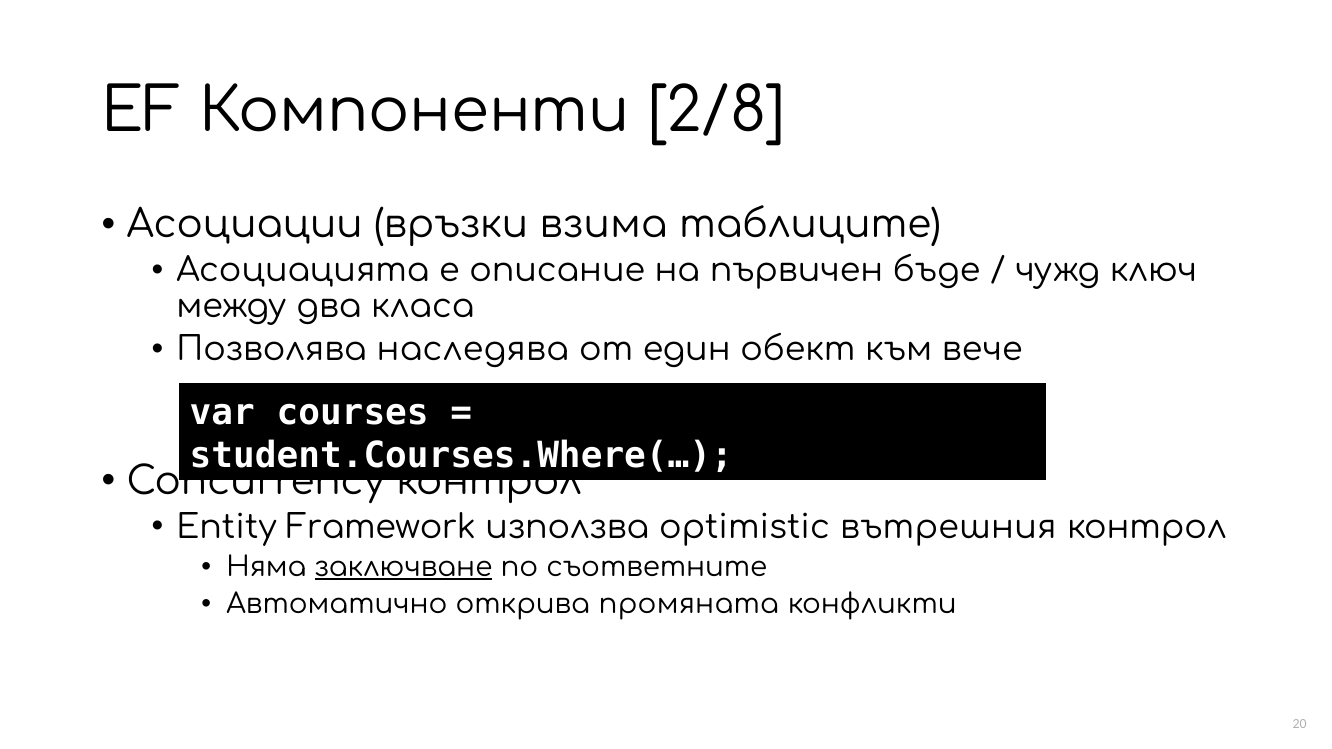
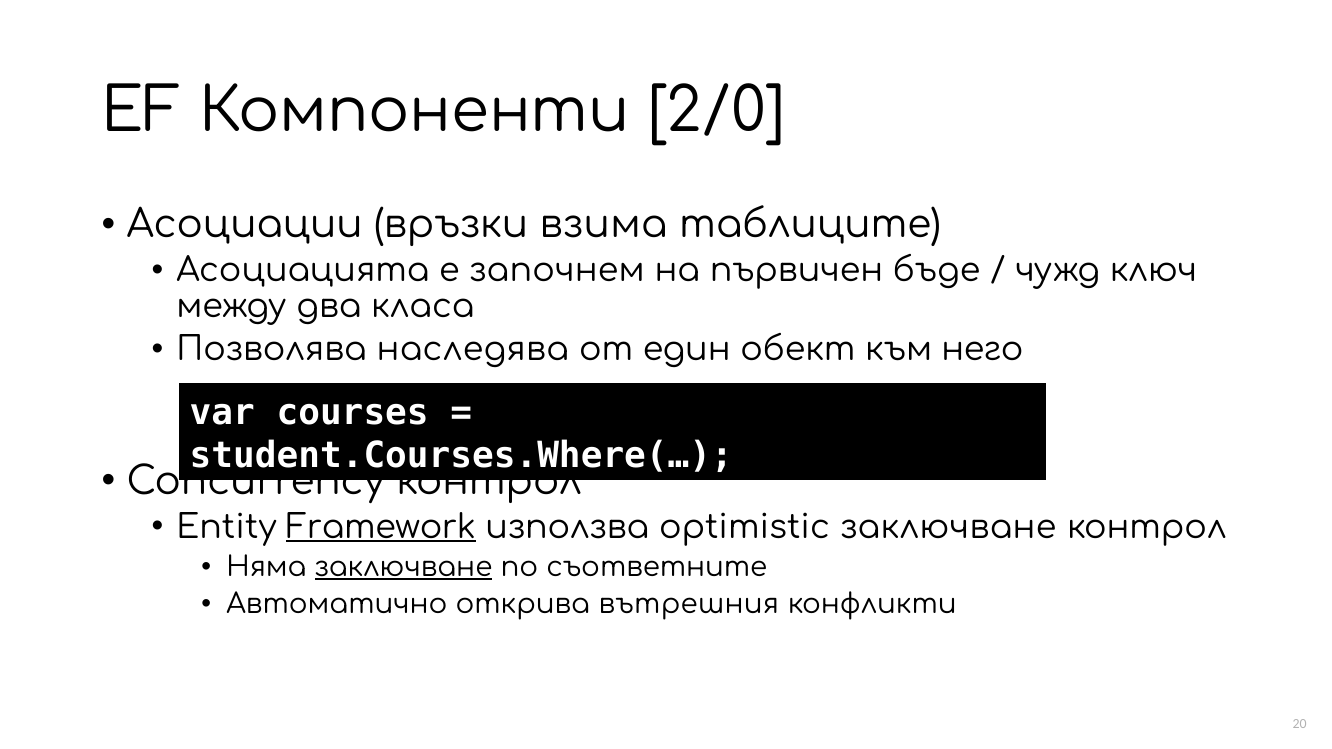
2/8: 2/8 -> 2/0 (716, 112)
описание: описание -> започнем (557, 271)
вече: вече -> него (983, 350)
Framework underline: none -> present (381, 527)
optimistic вътрешния: вътрешния -> заключване (948, 527)
промяната: промяната -> вътрешния (689, 604)
